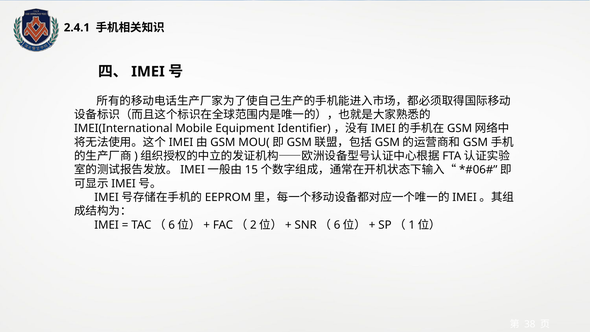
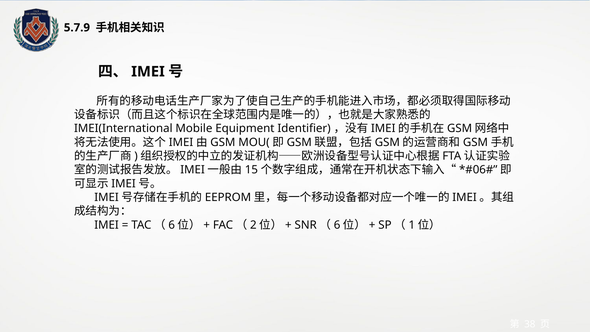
2.4.1: 2.4.1 -> 5.7.9 (77, 28)
